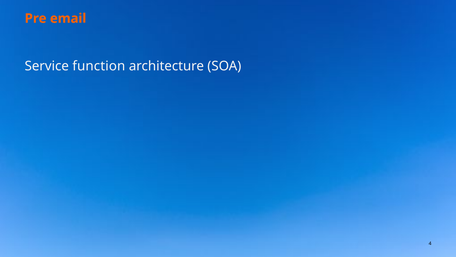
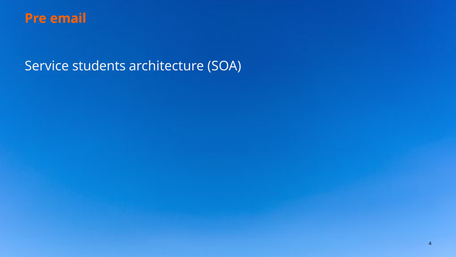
function: function -> students (99, 66)
